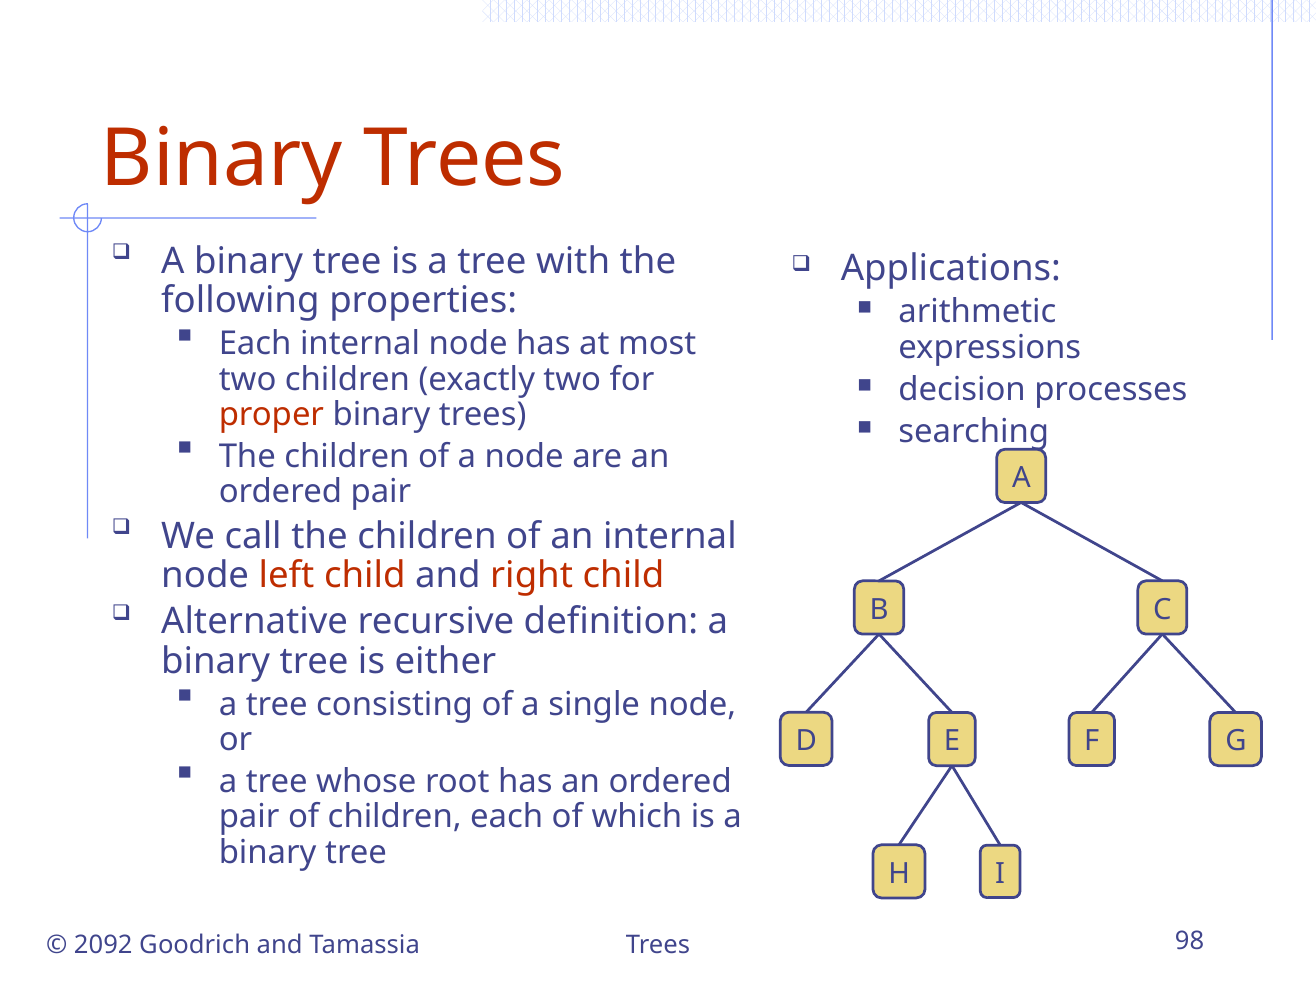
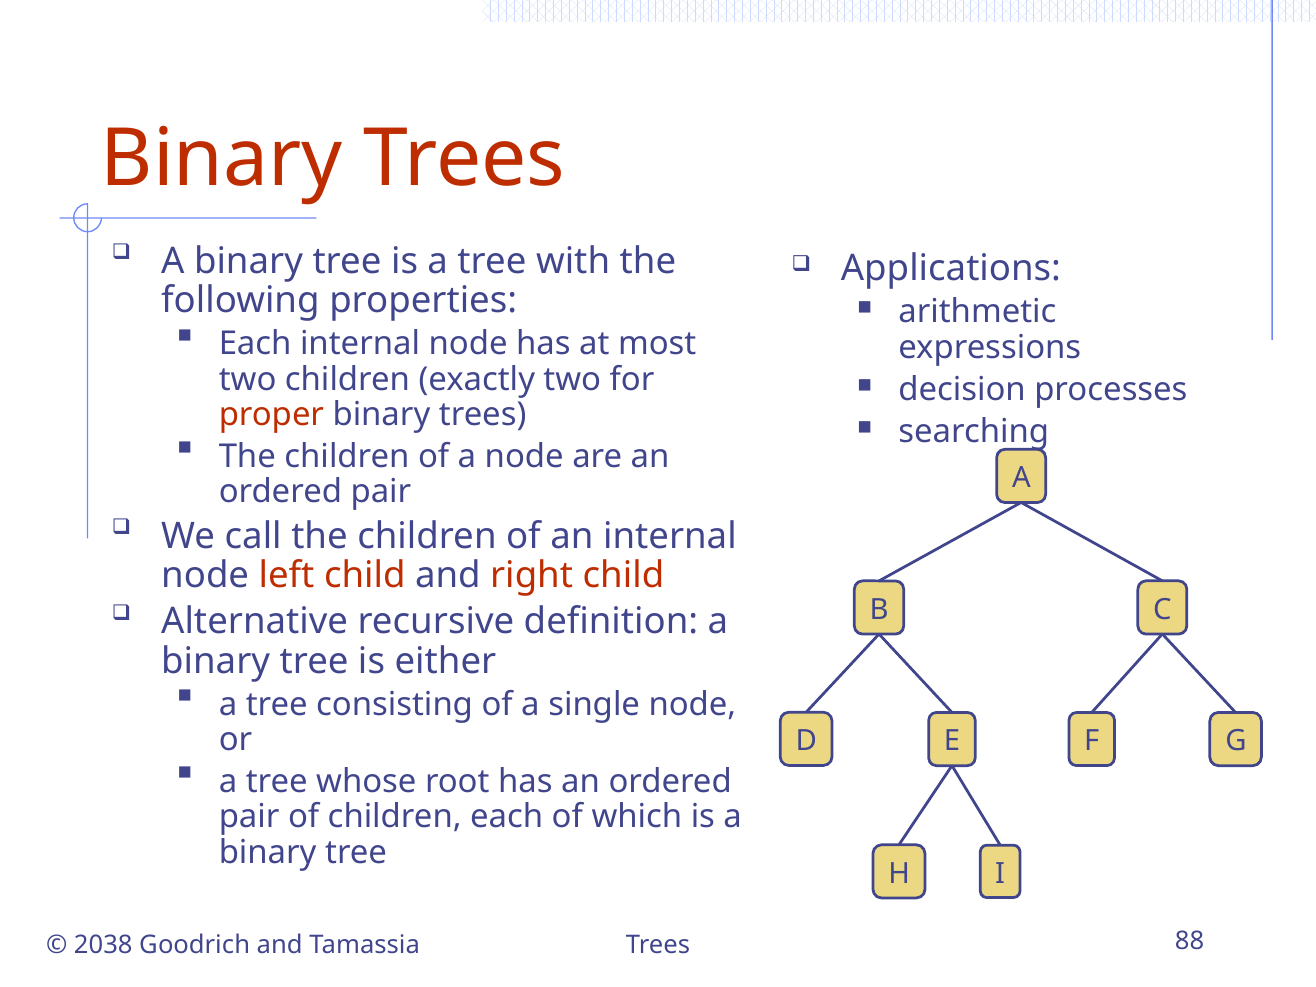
2092: 2092 -> 2038 (103, 945)
98: 98 -> 88 (1190, 941)
